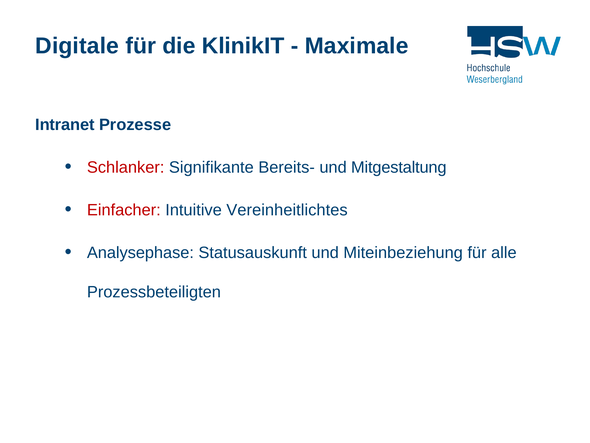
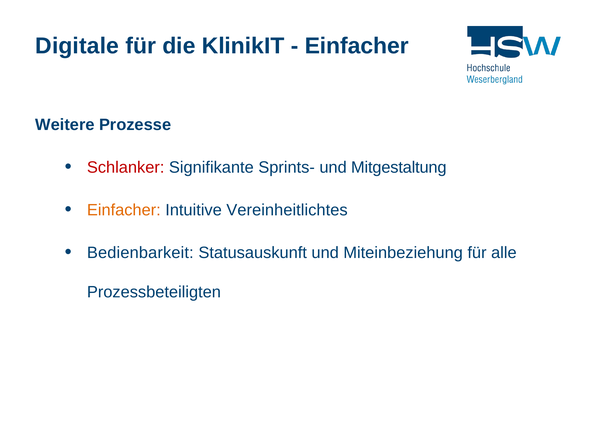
Maximale: Maximale -> Einfacher (357, 46)
Intranet: Intranet -> Weitere (65, 124)
Bereits-: Bereits- -> Sprints- (287, 167)
Einfacher colour: red -> orange (124, 210)
Analysephase: Analysephase -> Bedienbarkeit (140, 252)
